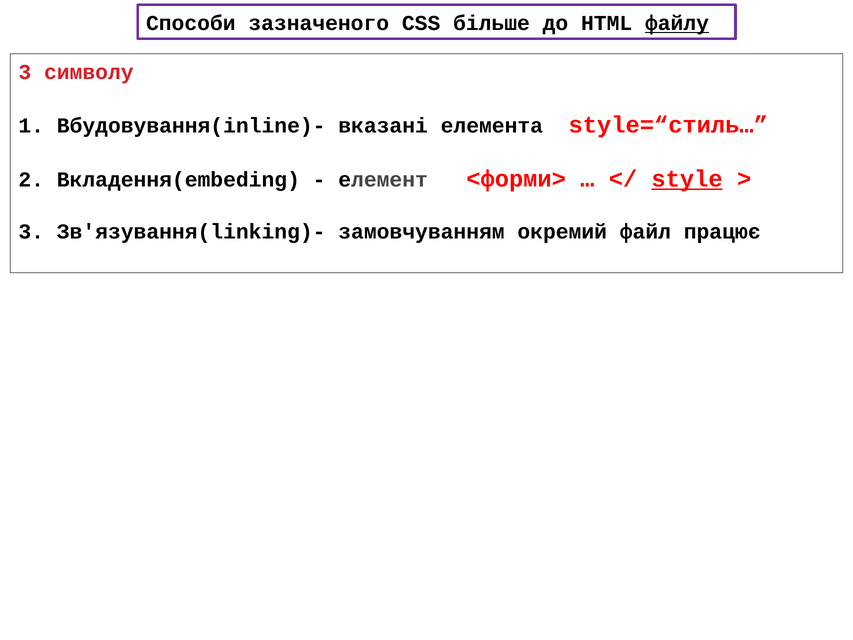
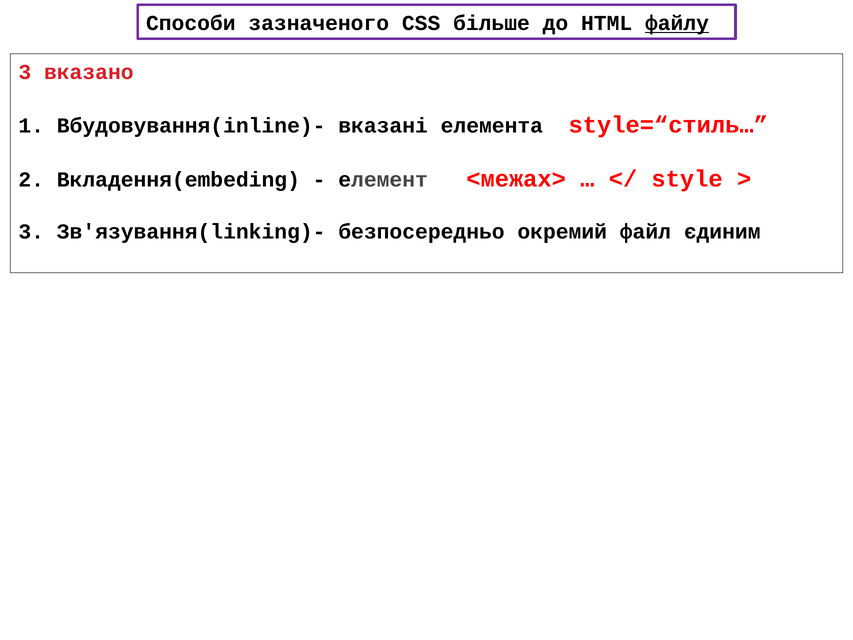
символу: символу -> вказано (89, 72)
<форми>: <форми> -> <межах> (516, 179)
style underline: present -> none (687, 179)
замовчуванням: замовчуванням -> безпосередньо (421, 232)
працює: працює -> єдиним (722, 232)
